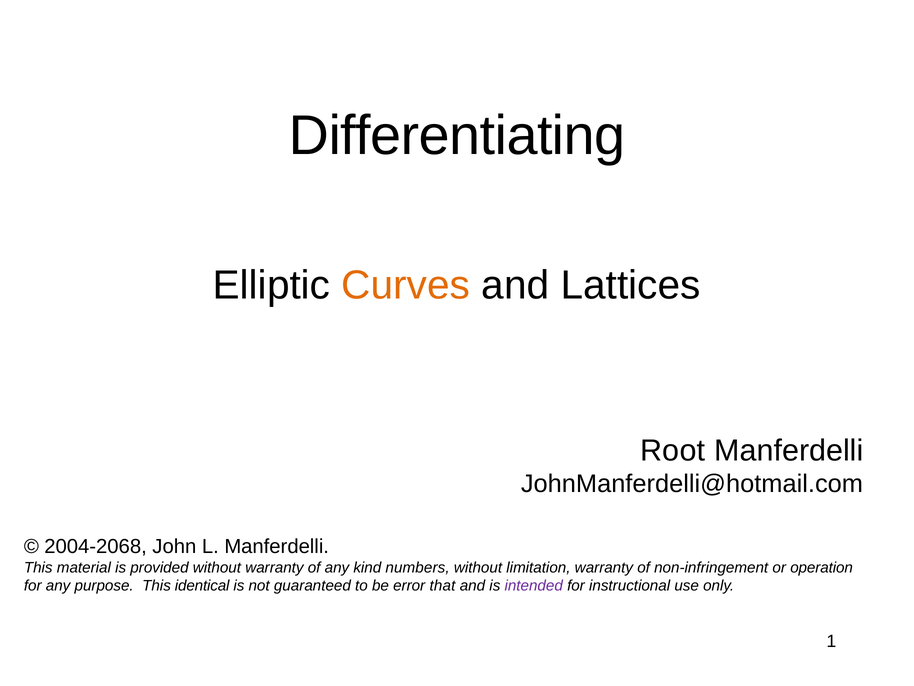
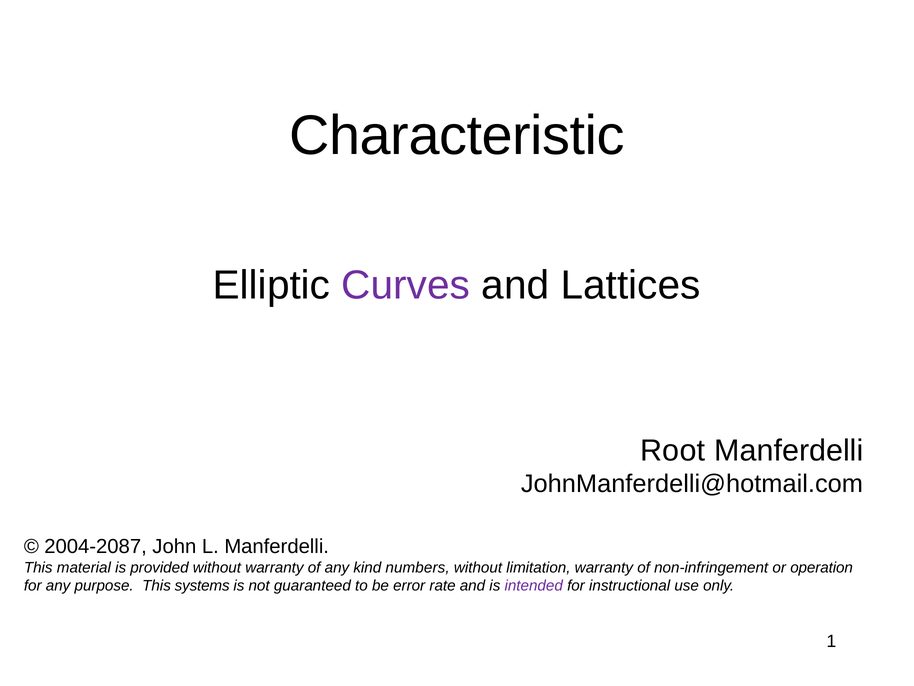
Differentiating: Differentiating -> Characteristic (457, 136)
Curves colour: orange -> purple (406, 285)
2004-2068: 2004-2068 -> 2004-2087 (96, 546)
identical: identical -> systems (202, 585)
that: that -> rate (443, 585)
